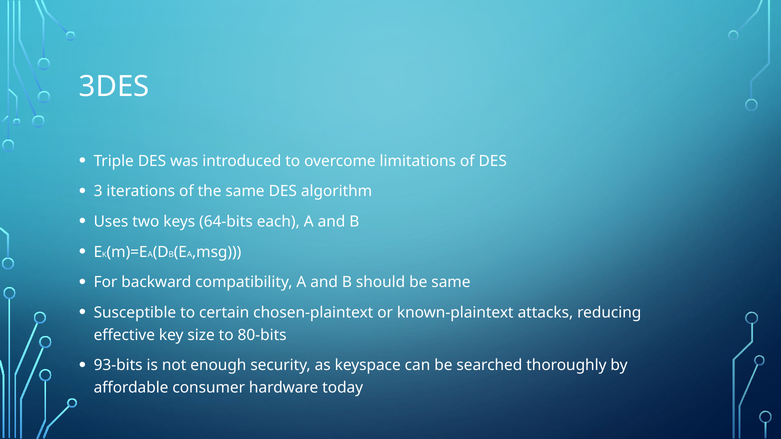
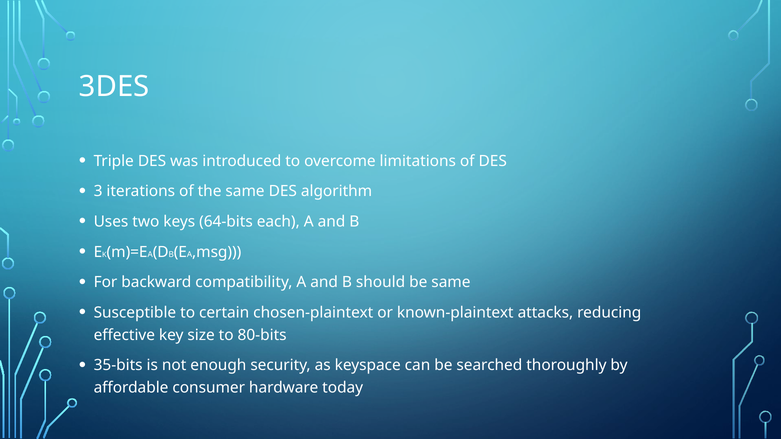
93-bits: 93-bits -> 35-bits (118, 366)
